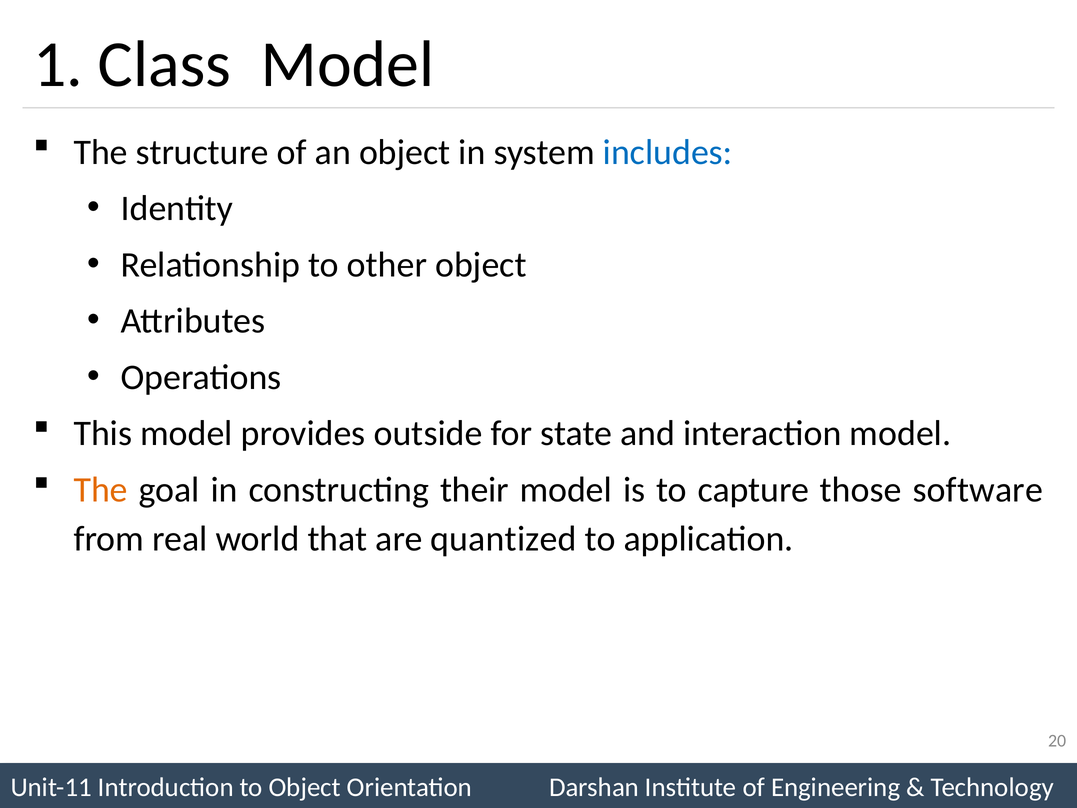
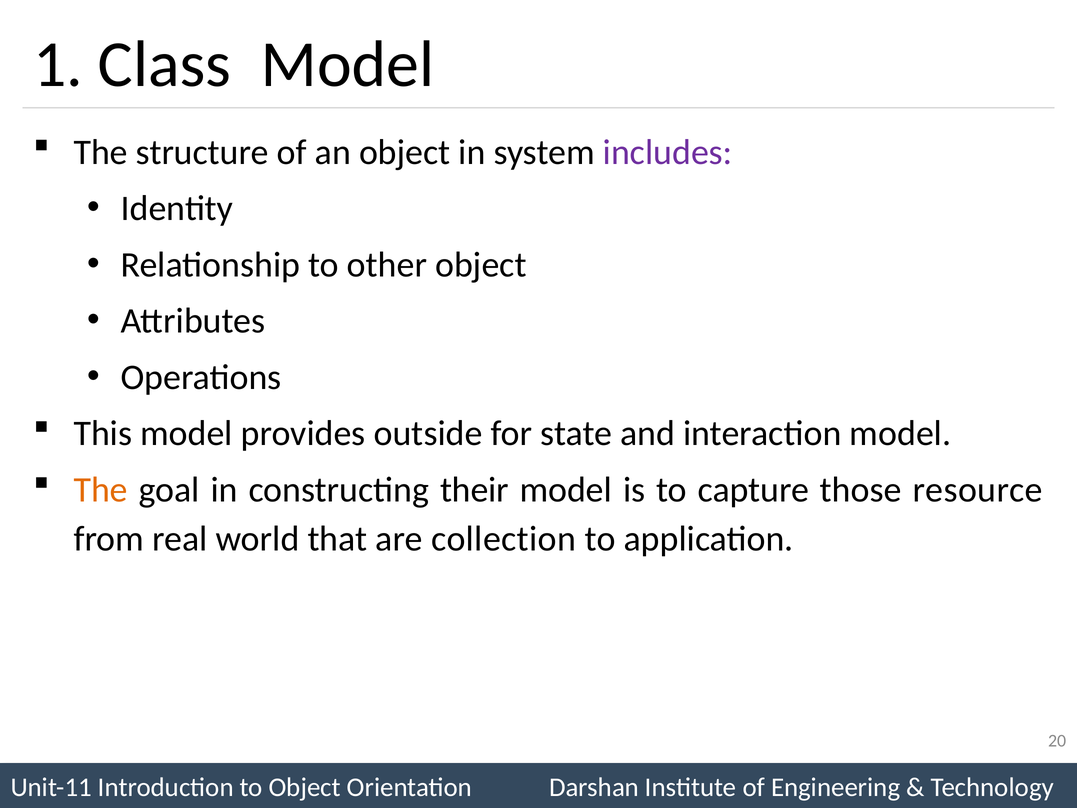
includes colour: blue -> purple (668, 152)
software: software -> resource (978, 490)
quantized: quantized -> collection (503, 539)
